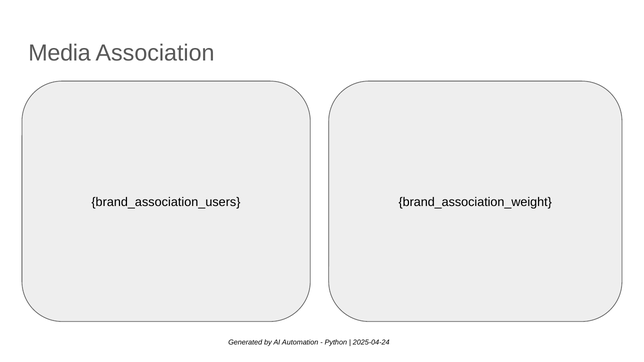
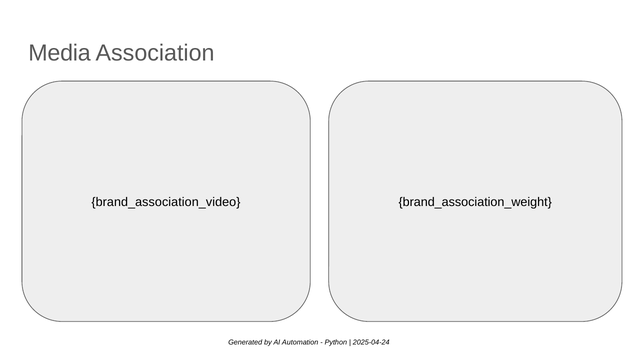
brand_association_users: brand_association_users -> brand_association_video (166, 202)
